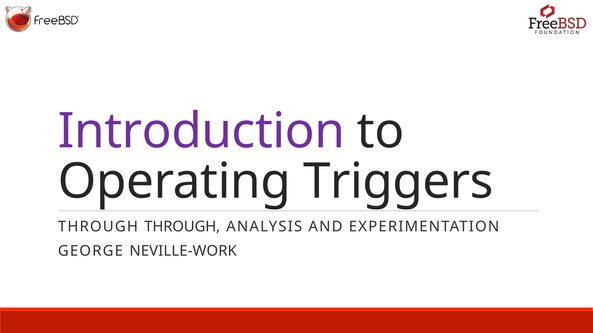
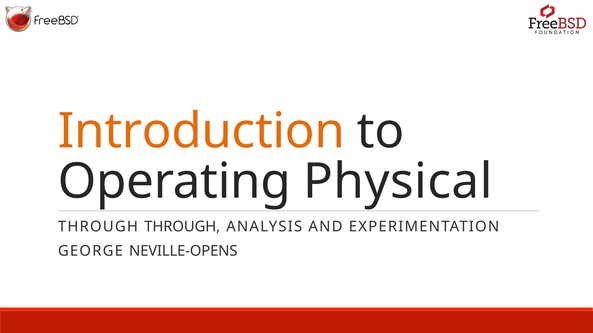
Introduction colour: purple -> orange (201, 131)
Triggers: Triggers -> Physical (398, 182)
NEVILLE-WORK: NEVILLE-WORK -> NEVILLE-OPENS (183, 252)
